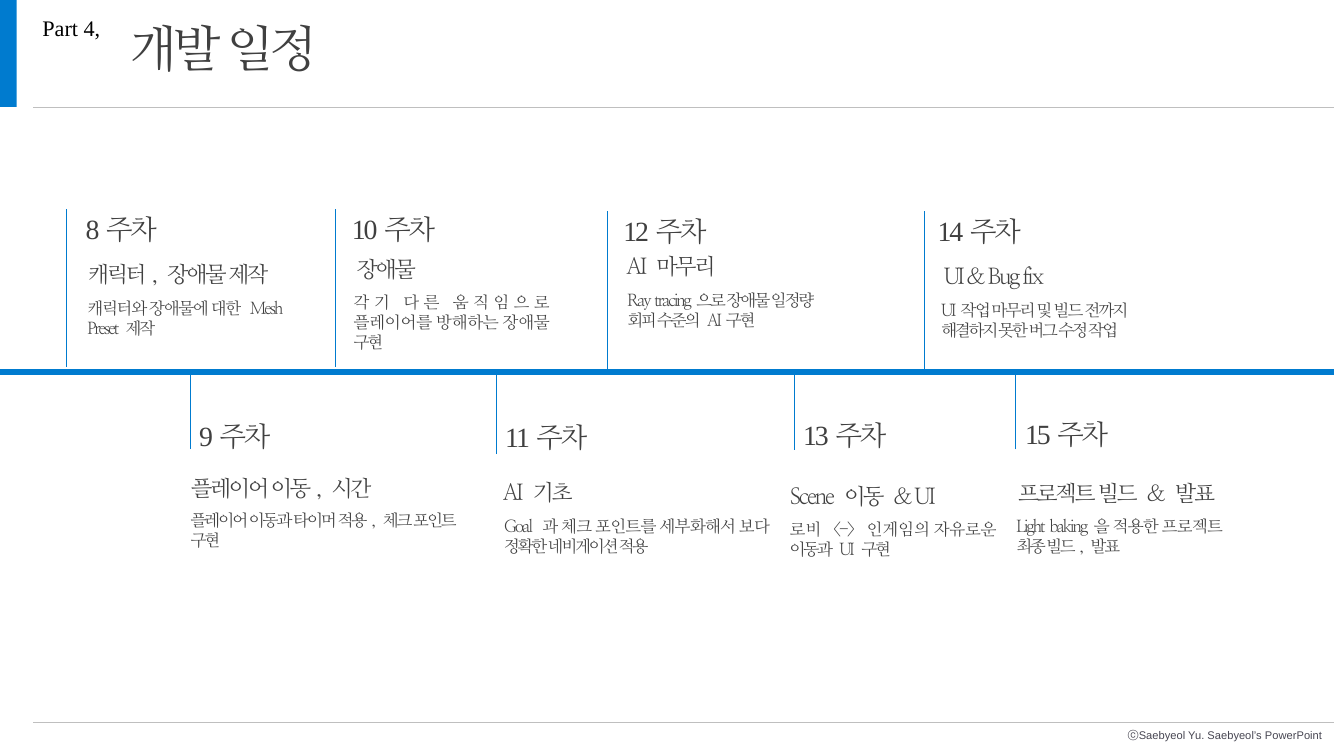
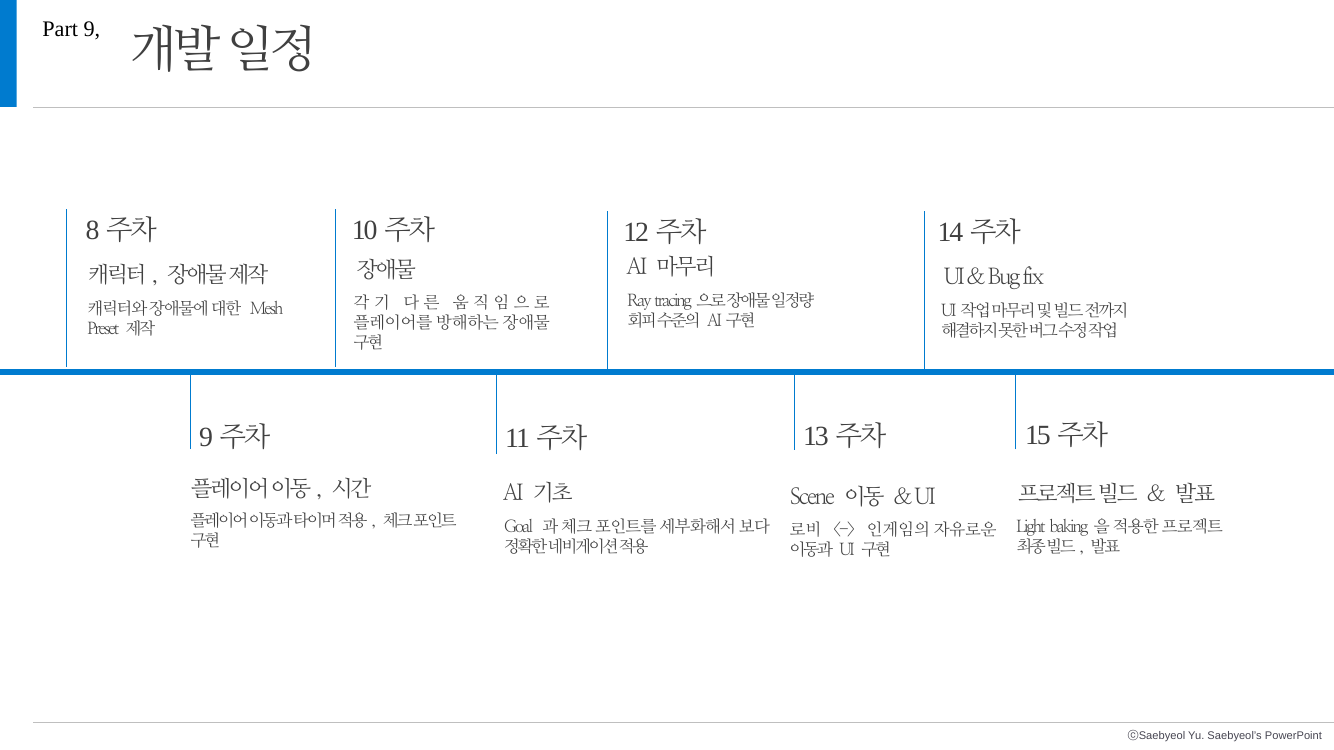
4: 4 -> 9 (92, 29)
